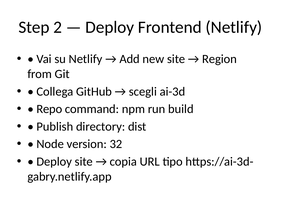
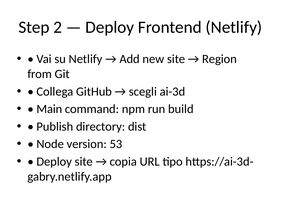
Repo: Repo -> Main (49, 109)
32: 32 -> 53 (116, 144)
